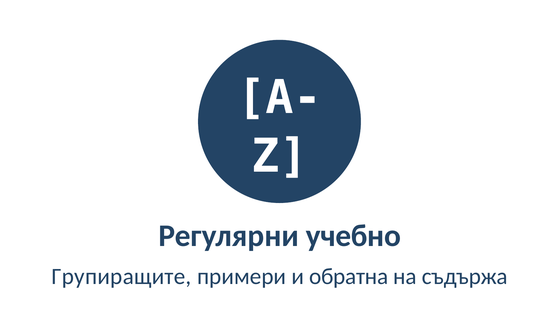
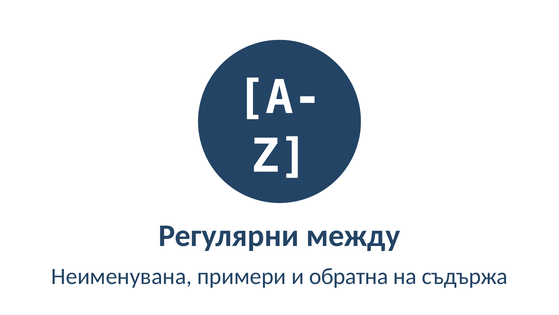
учебно: учебно -> между (353, 236)
Групиращите: Групиращите -> Неименувана (122, 276)
